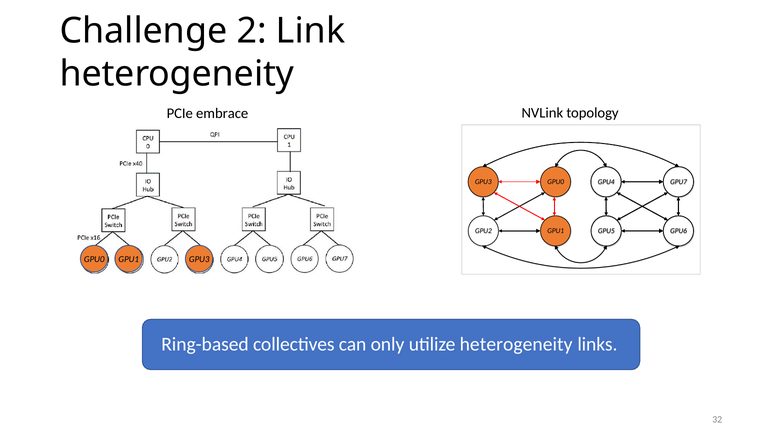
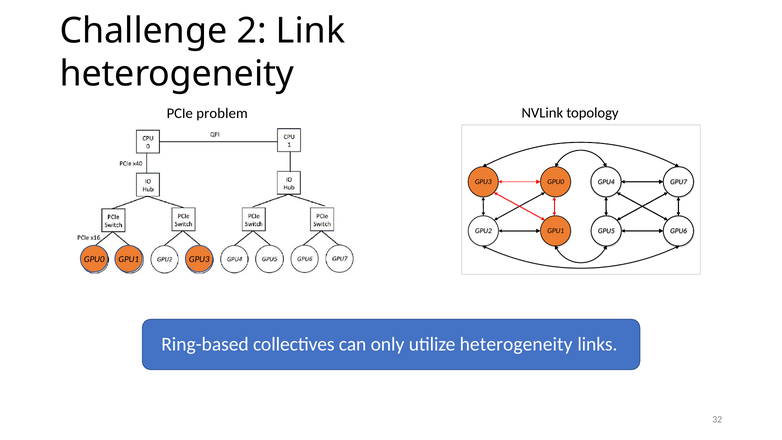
embrace: embrace -> problem (222, 113)
